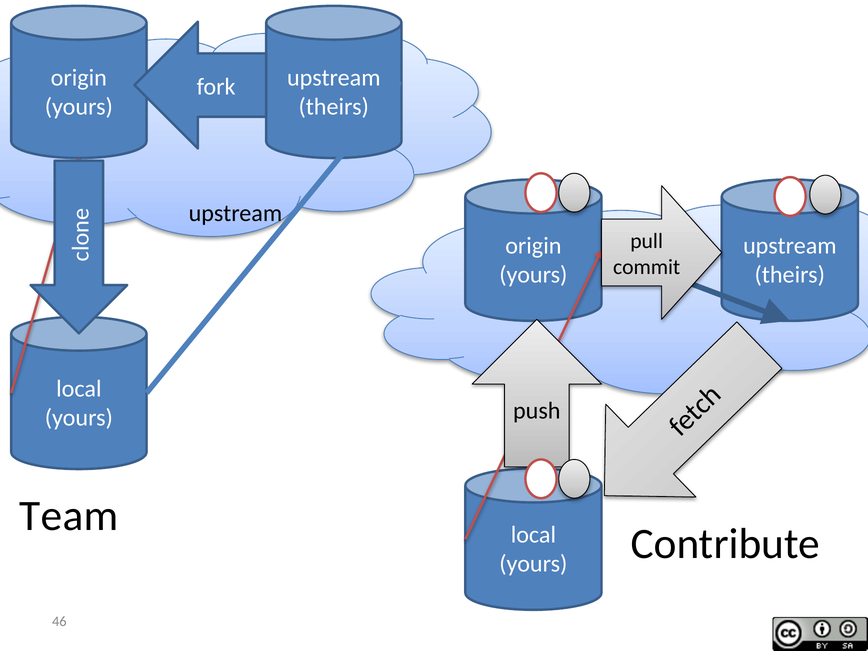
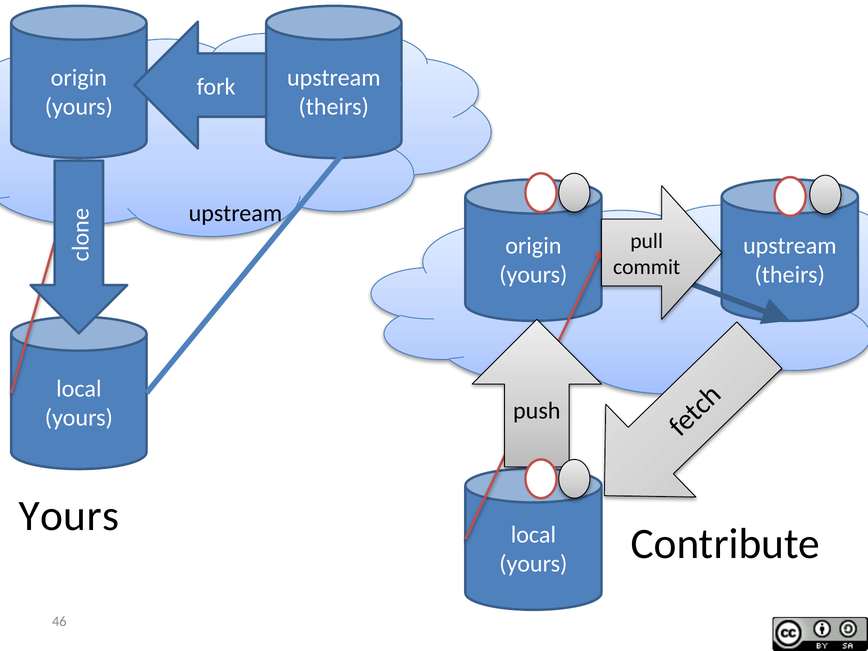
Team: Team -> Yours (69, 516)
